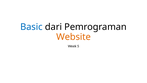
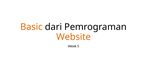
Basic colour: blue -> orange (31, 27)
